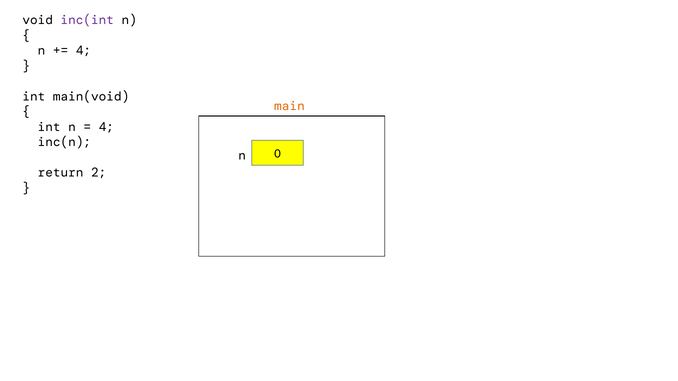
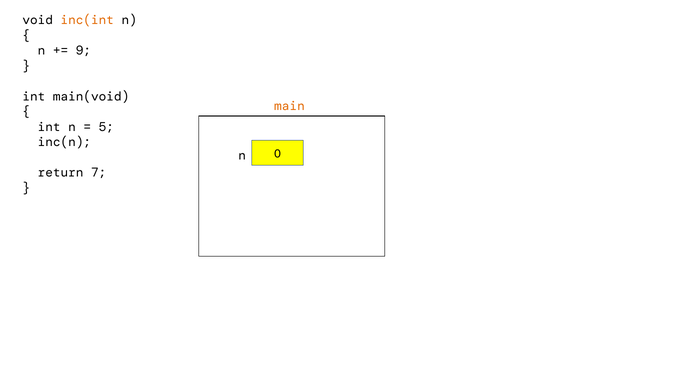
inc(int colour: purple -> orange (87, 20)
4: 4 -> 9 (83, 51)
4: 4 -> 5 (106, 127)
2: 2 -> 7 (99, 173)
